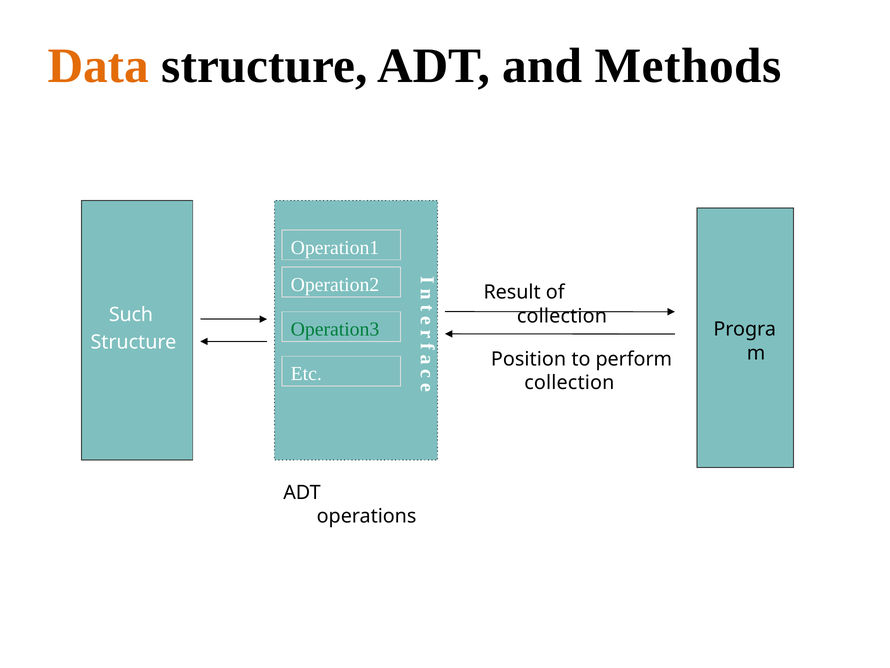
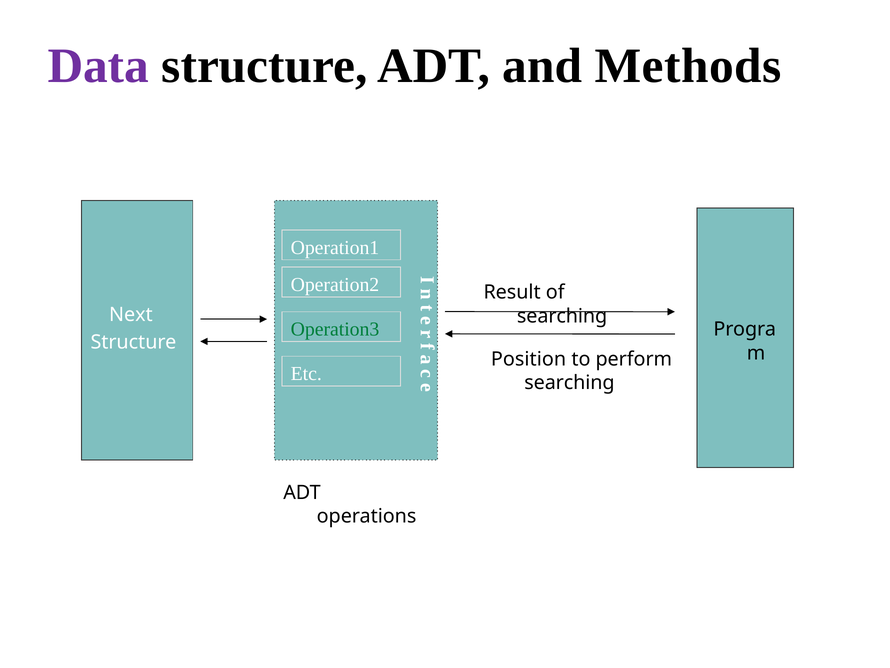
Data colour: orange -> purple (98, 66)
Such: Such -> Next (131, 314)
collection: collection -> searching (562, 316)
collection: collection -> searching (569, 383)
